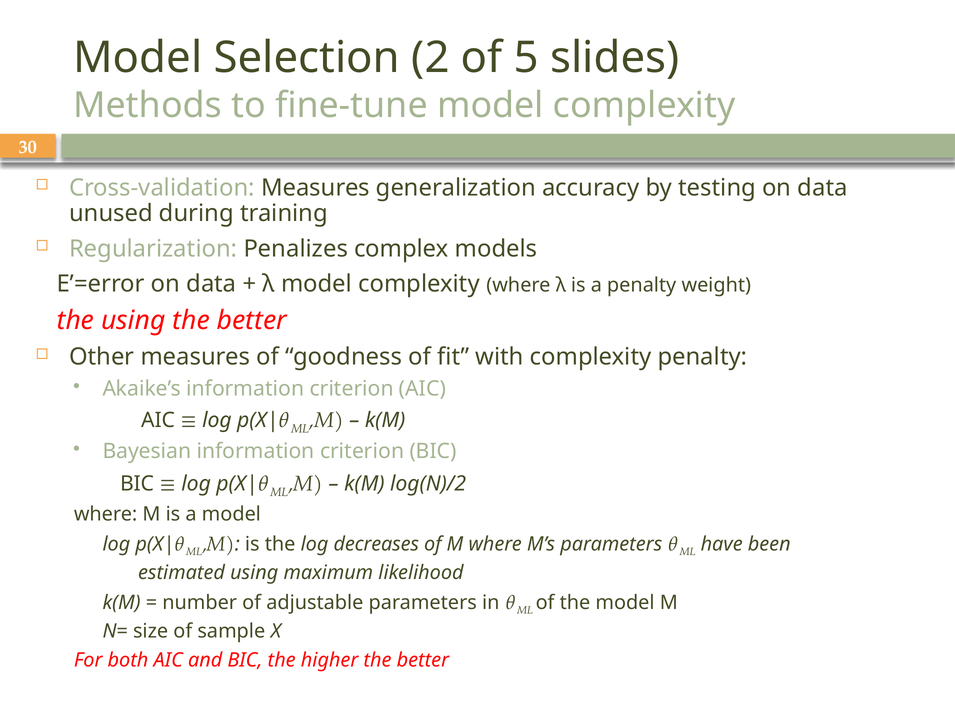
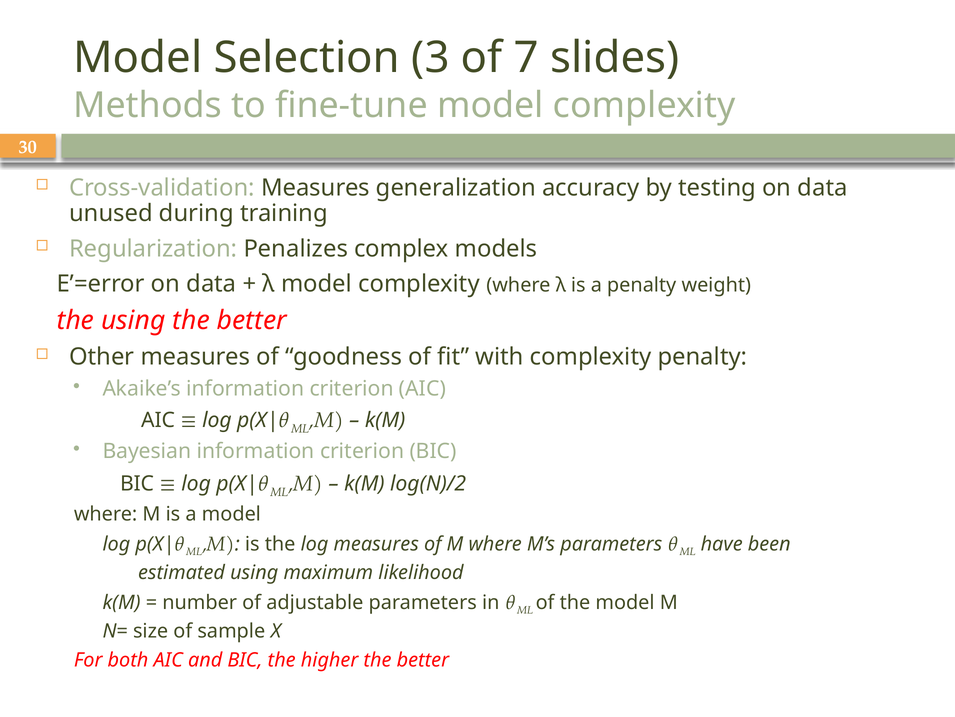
2: 2 -> 3 (431, 58)
5: 5 -> 7 (526, 58)
log decreases: decreases -> measures (376, 544)
